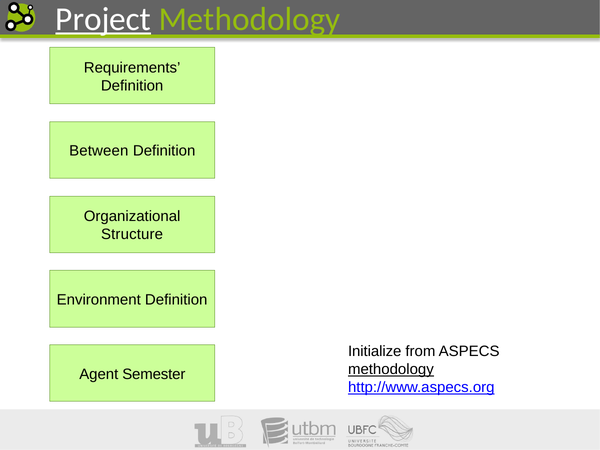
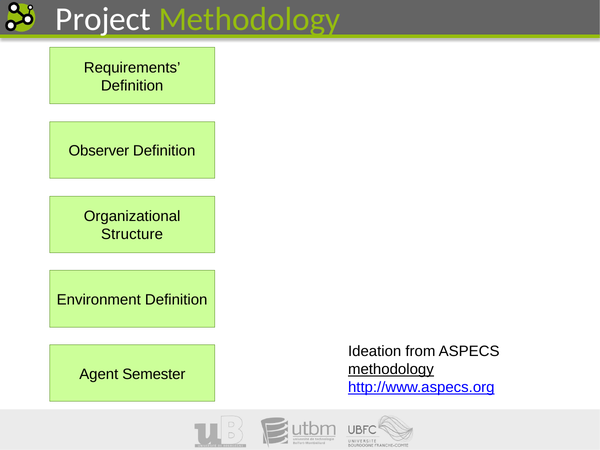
Project underline: present -> none (103, 19)
Between: Between -> Observer (99, 151)
Initialize: Initialize -> Ideation (375, 351)
